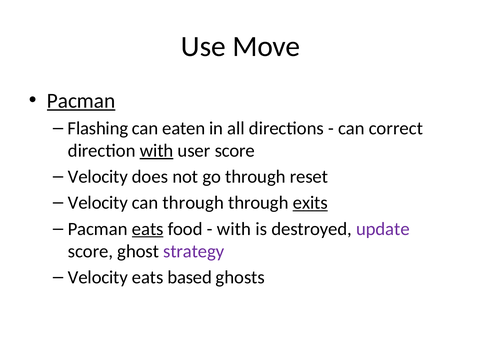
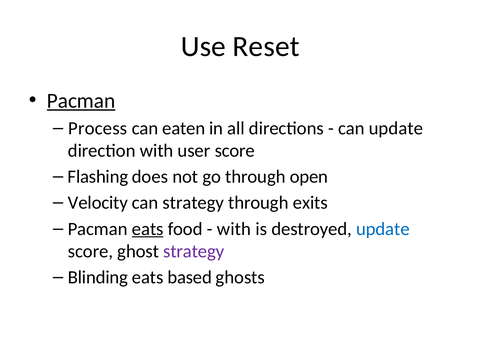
Move: Move -> Reset (266, 47)
Flashing: Flashing -> Process (98, 129)
can correct: correct -> update (396, 129)
with underline: present -> none (157, 151)
Velocity: Velocity -> Flashing (98, 177)
reset: reset -> open (309, 177)
can through: through -> strategy (193, 203)
exits underline: present -> none (310, 203)
update colour: purple -> blue (383, 229)
Velocity: Velocity -> Blinding (98, 278)
